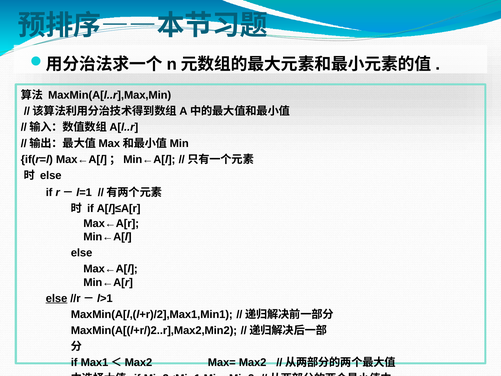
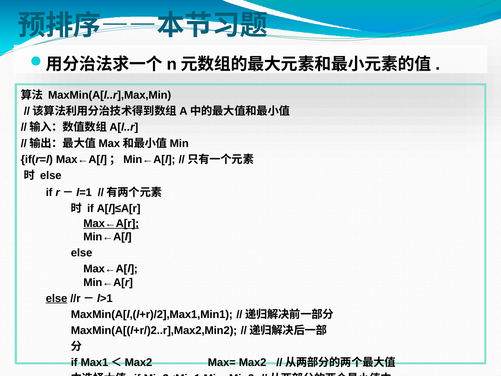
Max←A[r underline: none -> present (111, 223)
